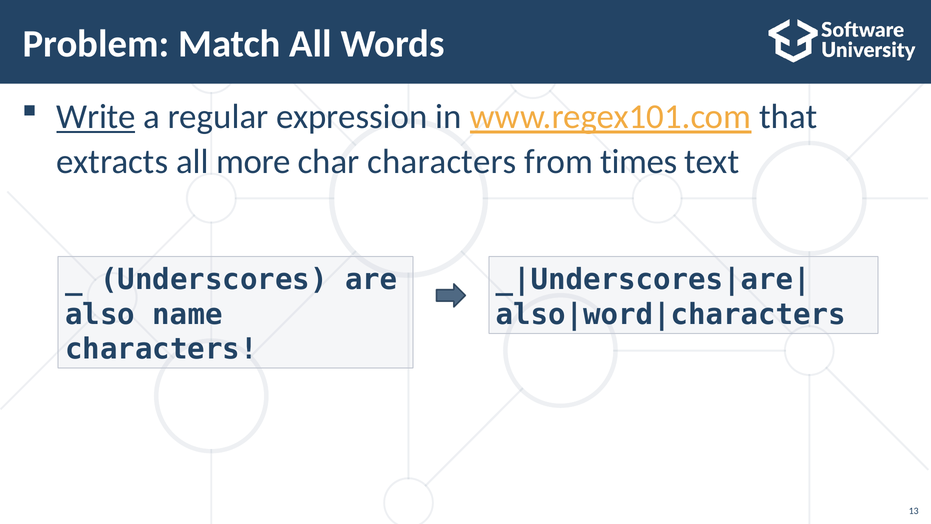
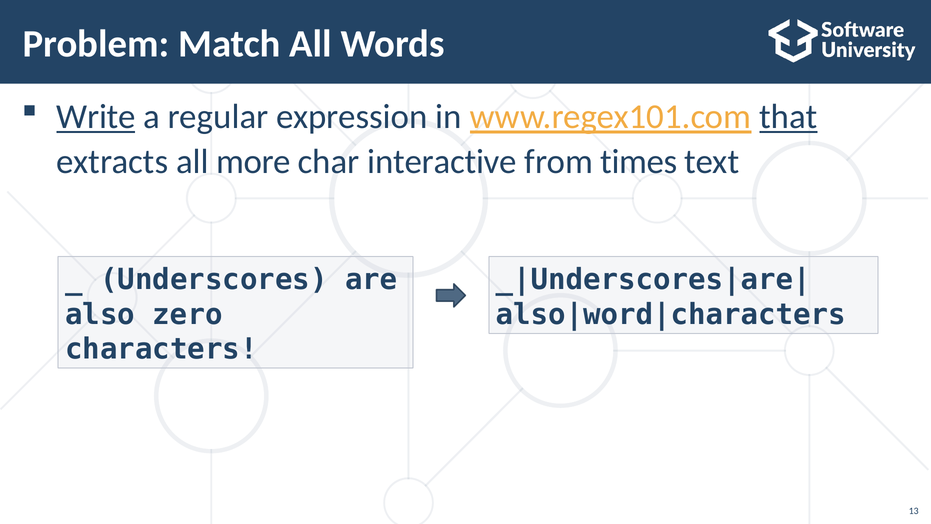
that underline: none -> present (788, 117)
char characters: characters -> interactive (442, 162)
name: name -> zero (187, 314)
